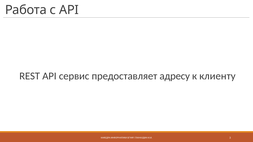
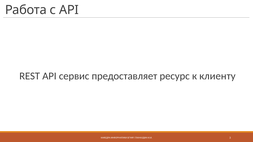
адресу: адресу -> ресурс (175, 76)
